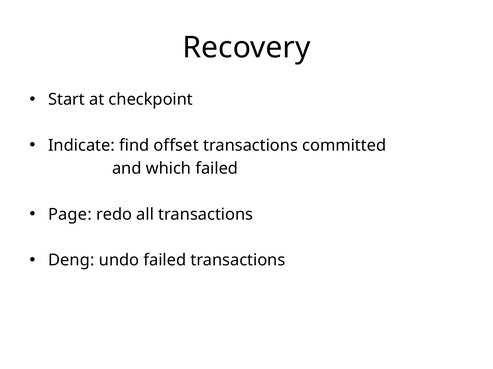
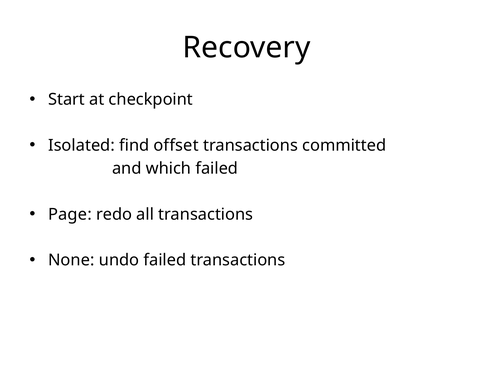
Indicate: Indicate -> Isolated (81, 146)
Deng: Deng -> None (71, 261)
